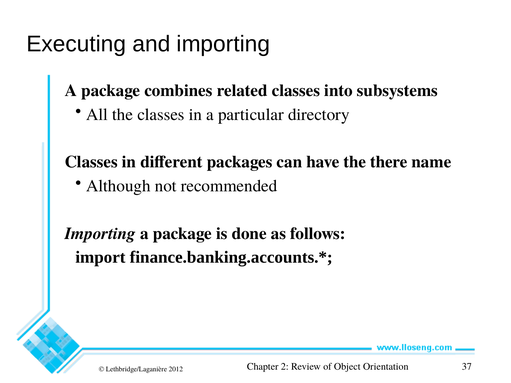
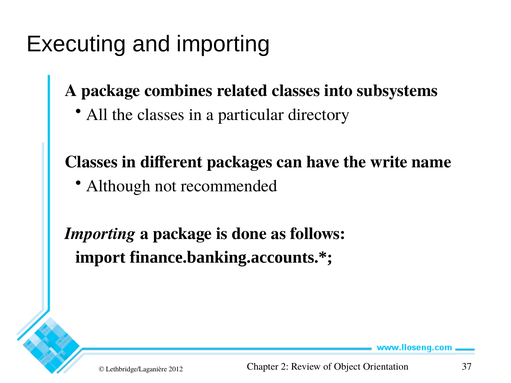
there: there -> write (389, 162)
